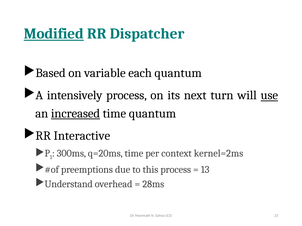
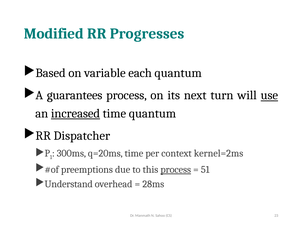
Modified underline: present -> none (54, 34)
Dispatcher: Dispatcher -> Progresses (147, 34)
intensively: intensively -> guarantees (75, 96)
Interactive: Interactive -> Dispatcher (82, 136)
process underline: none -> present (176, 170)
13: 13 -> 51 (205, 170)
